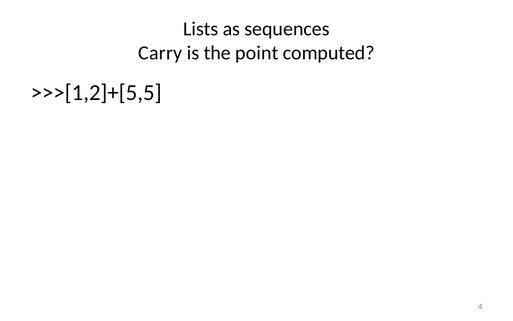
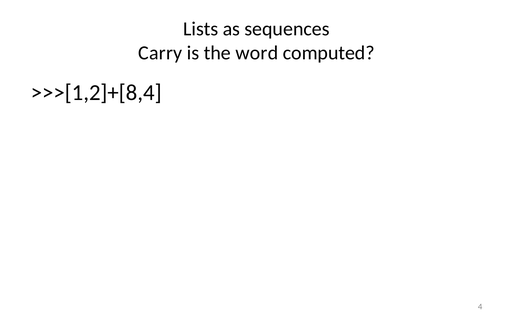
point: point -> word (257, 53)
>>>[1,2]+[5,5: >>>[1,2]+[5,5 -> >>>[1,2]+[8,4 (96, 93)
